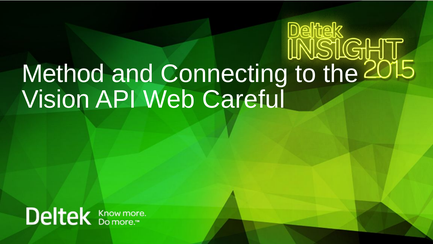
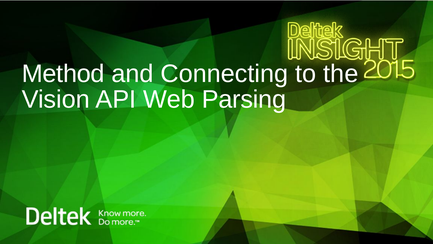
Careful: Careful -> Parsing (244, 99)
